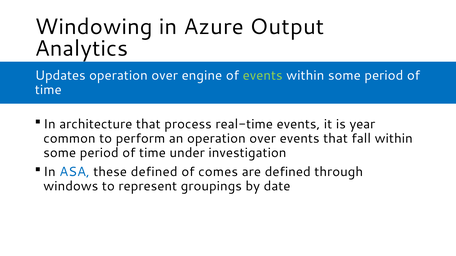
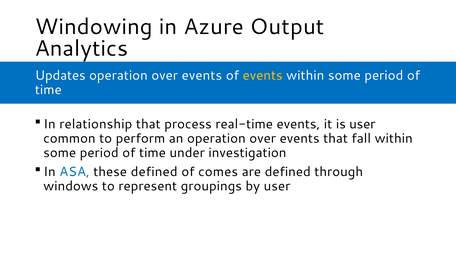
engine: engine -> events (202, 76)
events colour: light green -> yellow (263, 76)
architecture: architecture -> relationship (96, 124)
is year: year -> user (362, 124)
by date: date -> user (277, 186)
